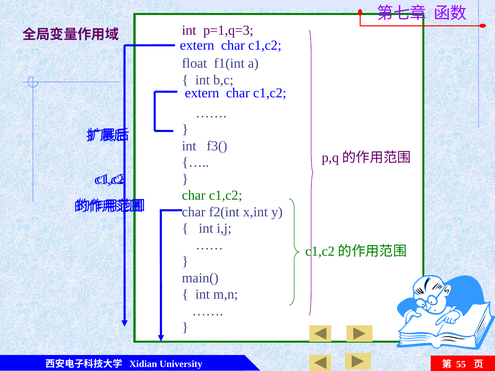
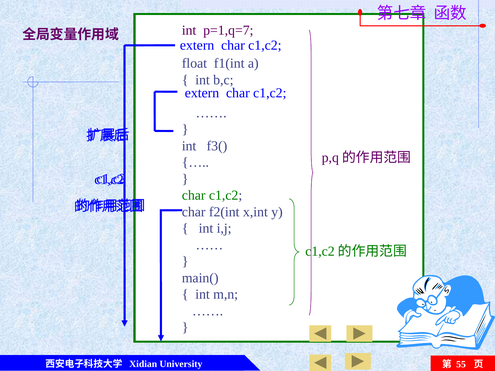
p=1,q=3: p=1,q=3 -> p=1,q=7 (228, 30)
